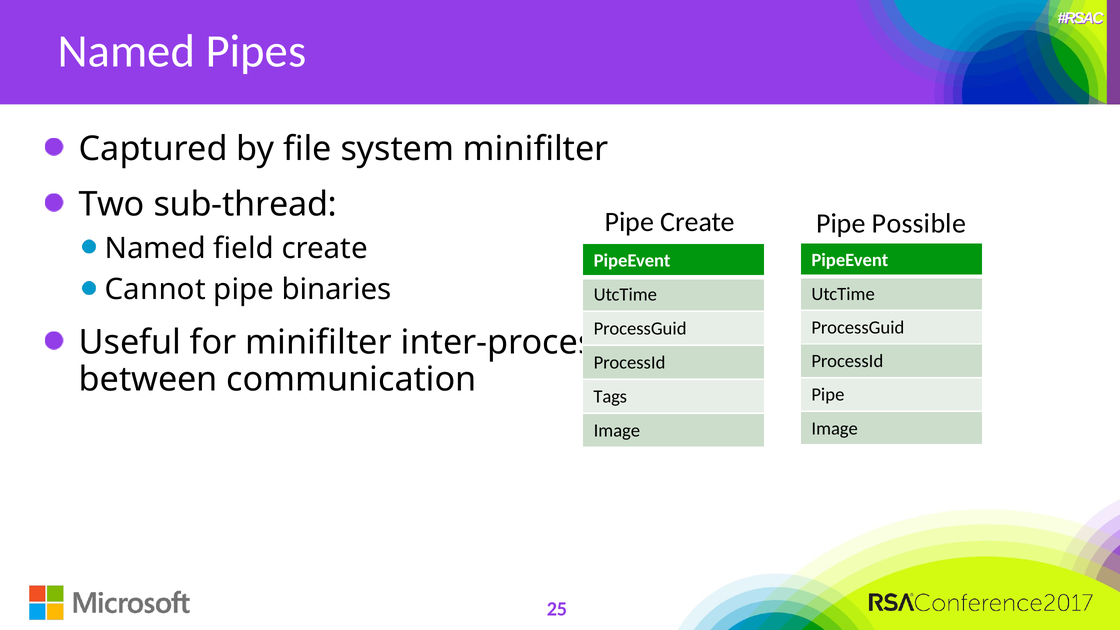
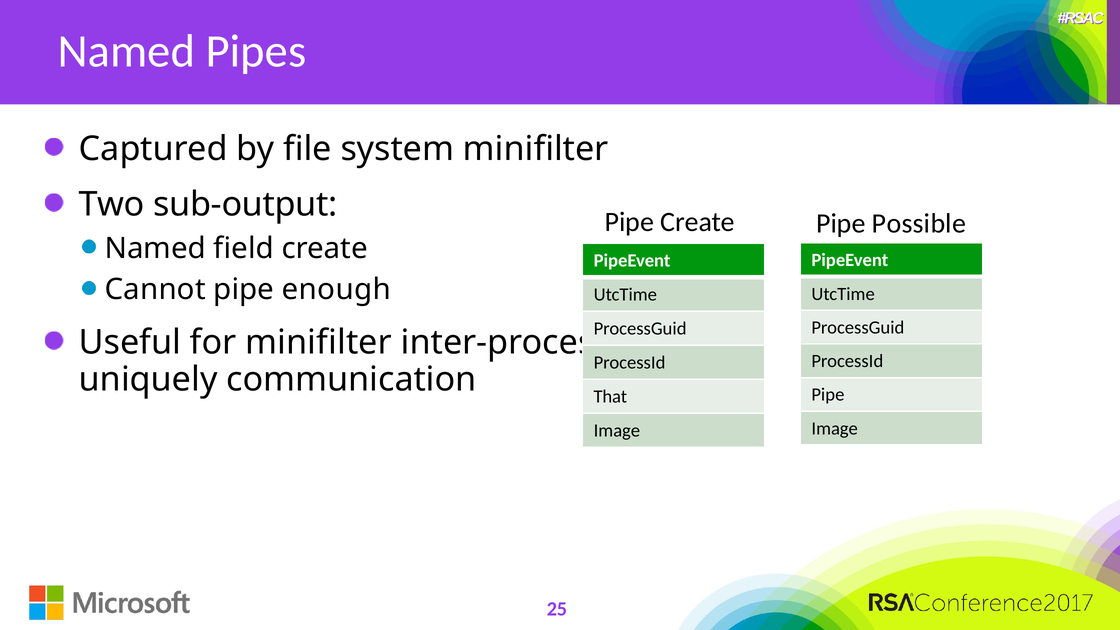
sub-thread: sub-thread -> sub-output (245, 204)
binaries: binaries -> enough (336, 290)
between: between -> uniquely (148, 380)
Tags: Tags -> That (610, 396)
